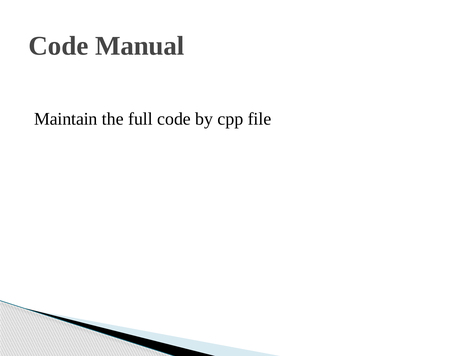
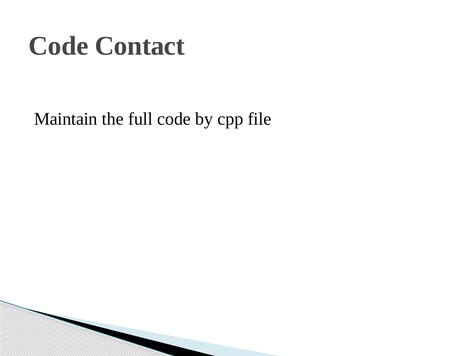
Manual: Manual -> Contact (140, 46)
